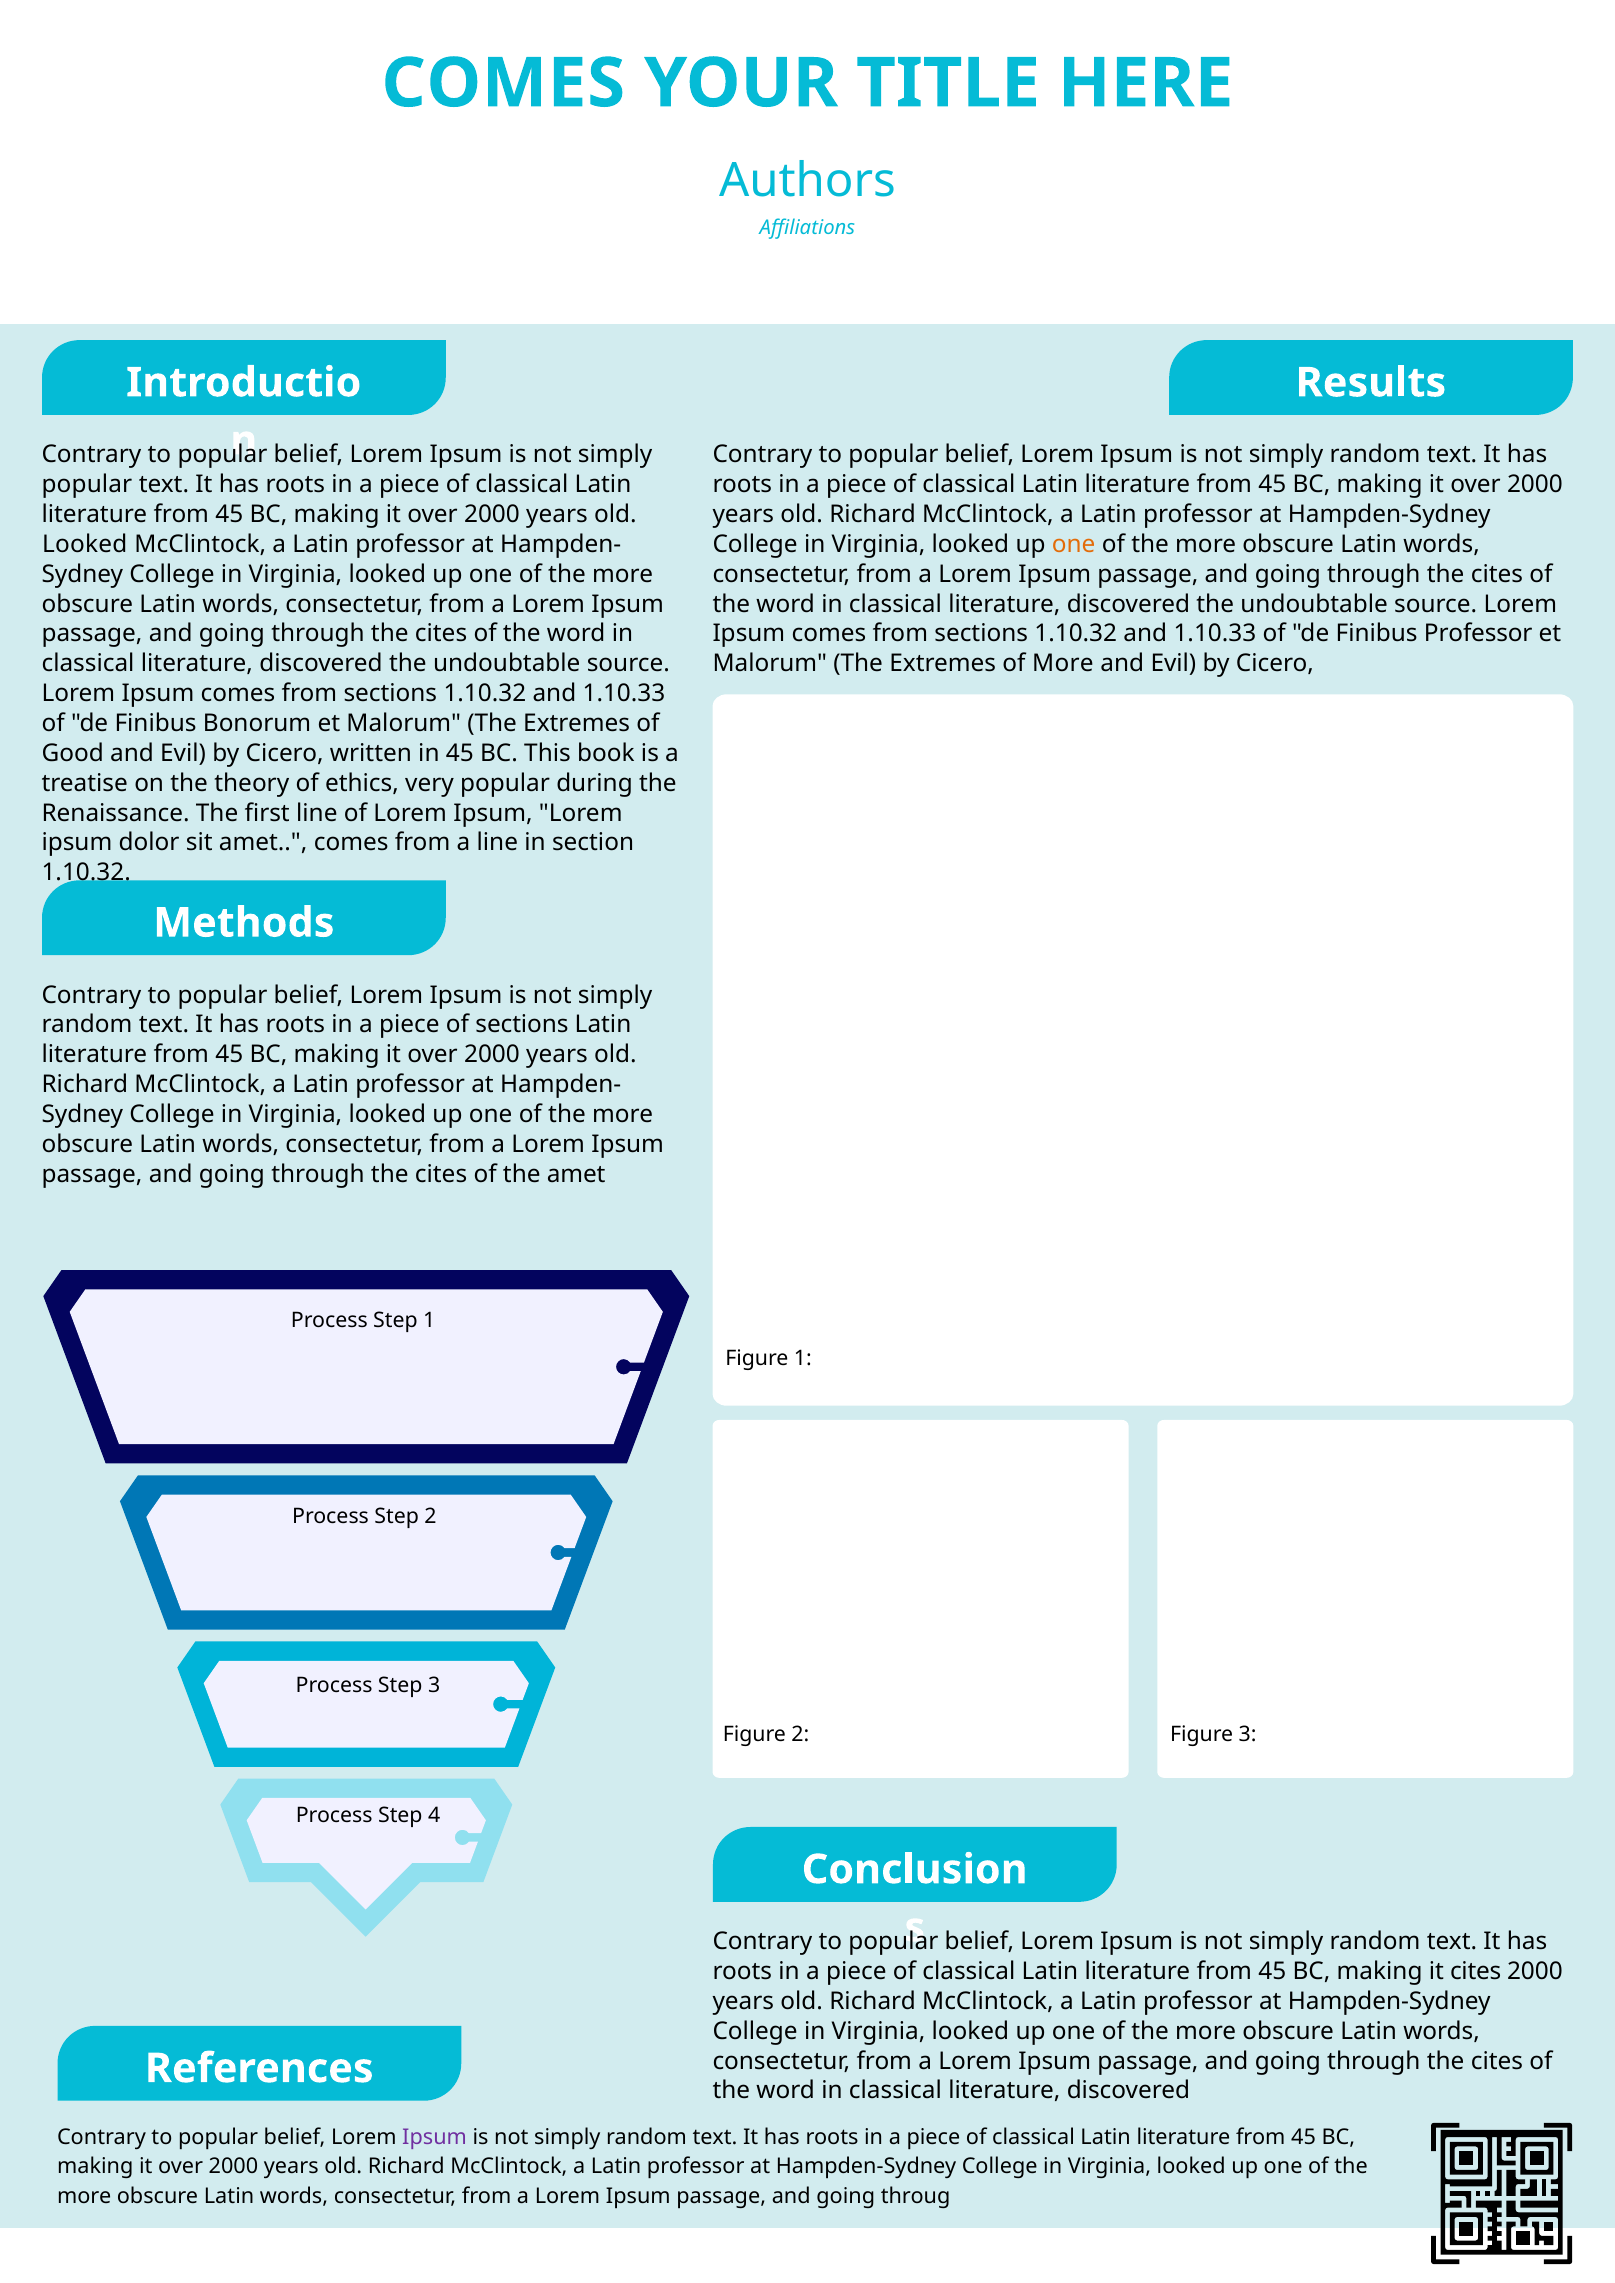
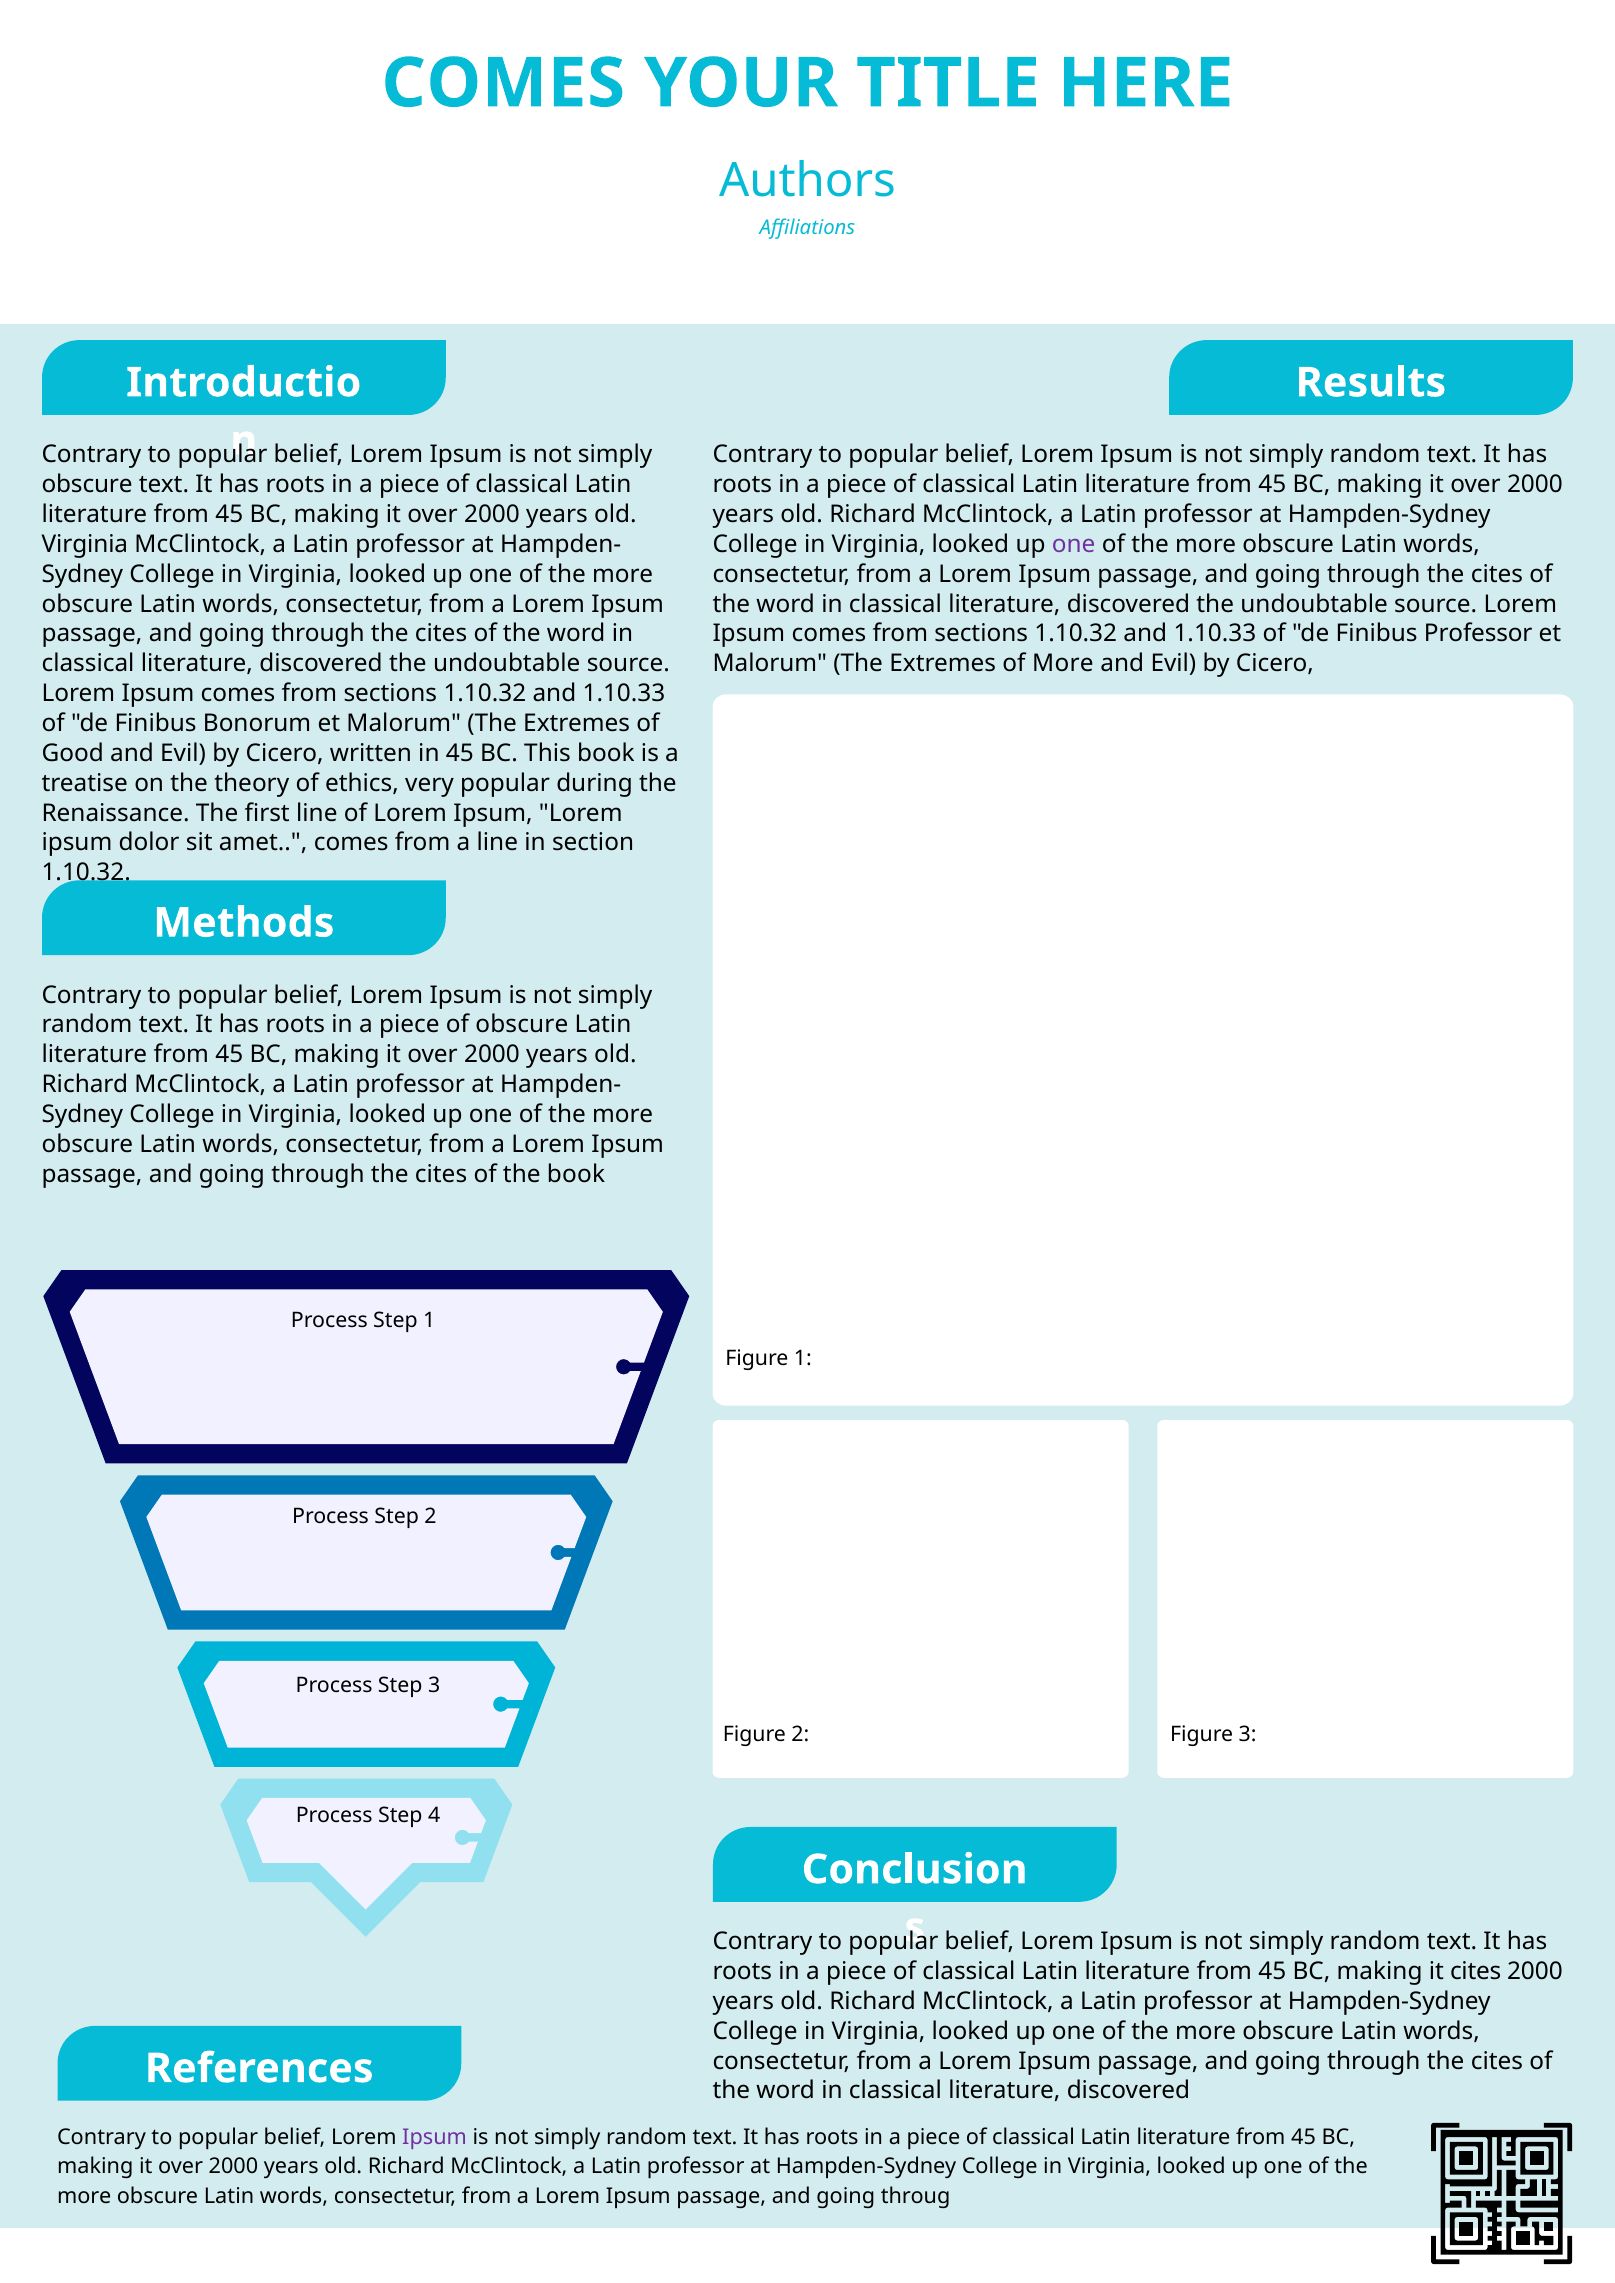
popular: popular -> obscure (87, 485)
one colour: orange -> purple (1074, 544)
Looked: Looked -> Virginia (85, 544)
of sections: sections -> obscure (522, 1025)
the amet: amet -> book (576, 1174)
